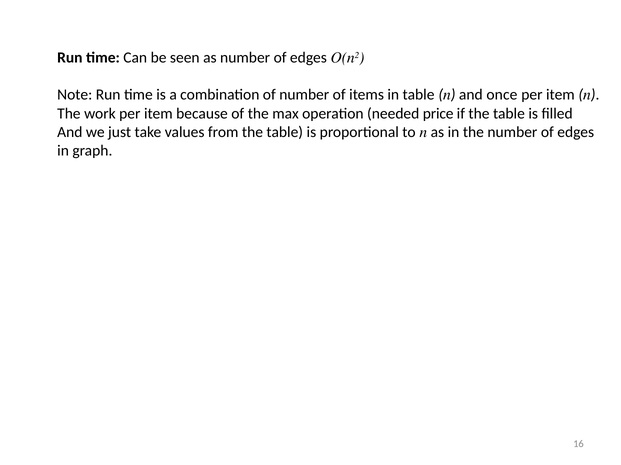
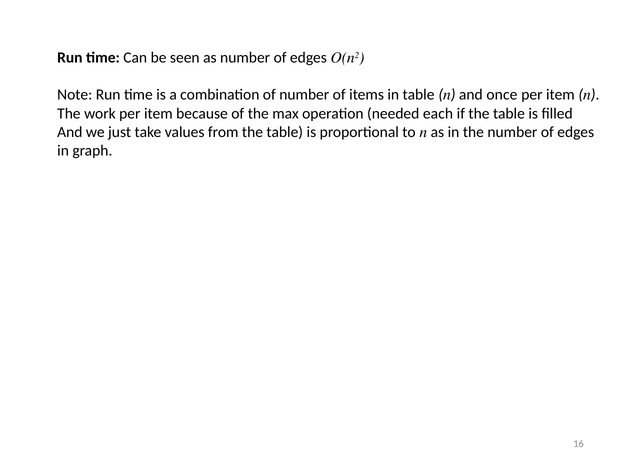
price: price -> each (438, 114)
